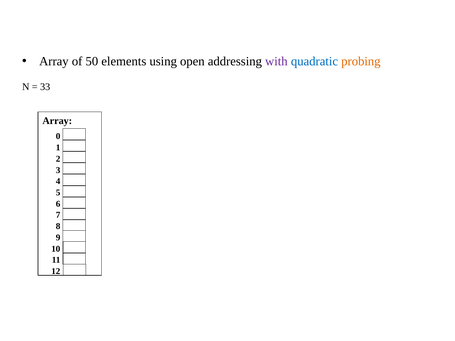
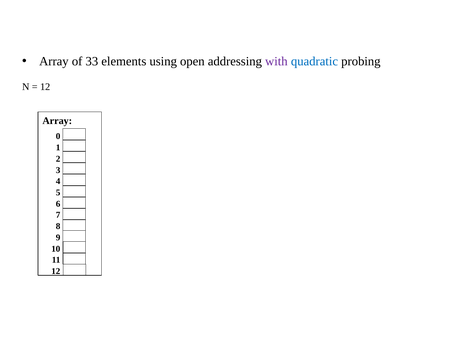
50: 50 -> 33 (92, 61)
probing colour: orange -> black (361, 61)
33: 33 -> 12 (45, 87)
